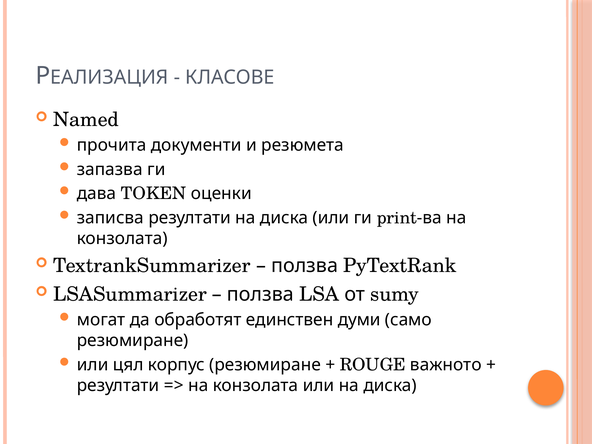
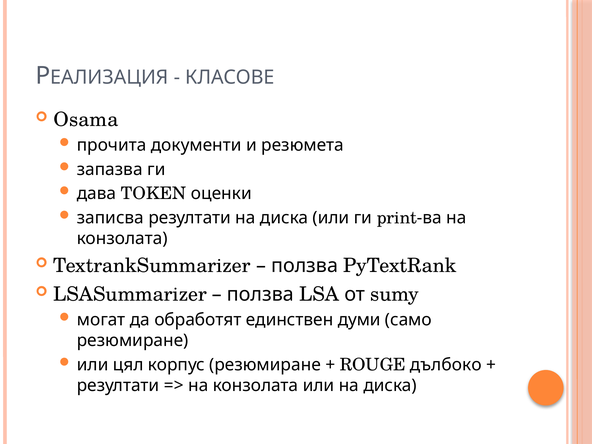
Named: Named -> Osama (86, 120)
важното: важното -> дълбоко (446, 365)
